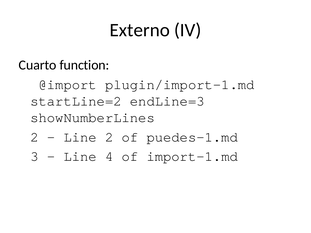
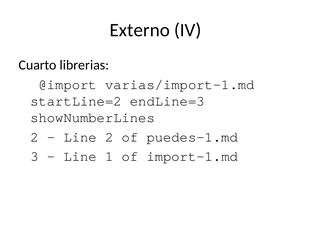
function: function -> librerias (84, 65)
plugin/import-1.md: plugin/import-1.md -> varias/import-1.md (180, 85)
4: 4 -> 1 (109, 156)
